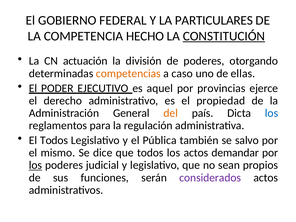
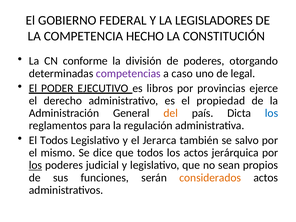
PARTICULARES: PARTICULARES -> LEGISLADORES (214, 20)
CONSTITUCIÓN underline: present -> none (224, 36)
actuación: actuación -> conforme (85, 61)
competencias colour: orange -> purple (128, 73)
ellas: ellas -> legal (243, 73)
aquel: aquel -> libros (160, 88)
Pública: Pública -> Jerarca (160, 140)
demandar: demandar -> jerárquica (235, 153)
considerados colour: purple -> orange (210, 178)
